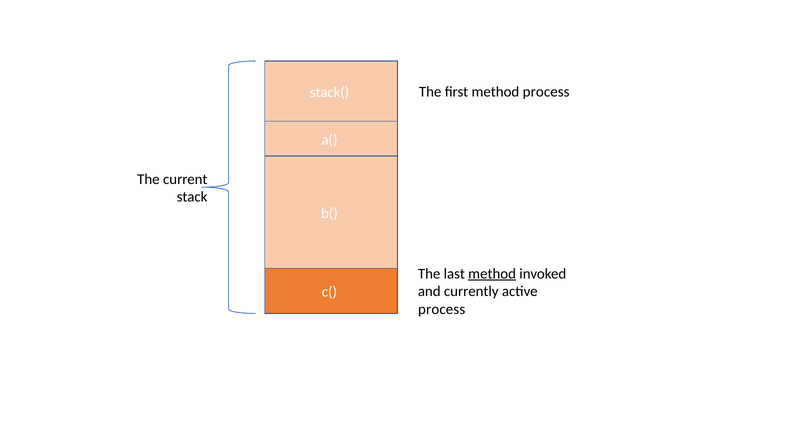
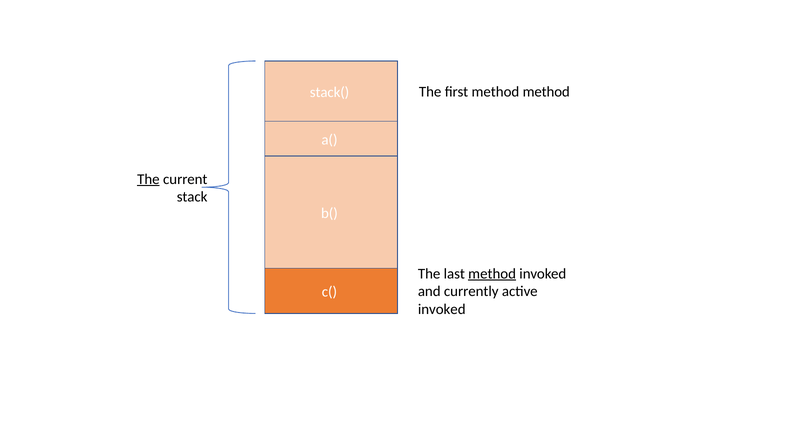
method process: process -> method (546, 92)
The underline: none -> present (148, 179)
process: process -> invoked (442, 310)
